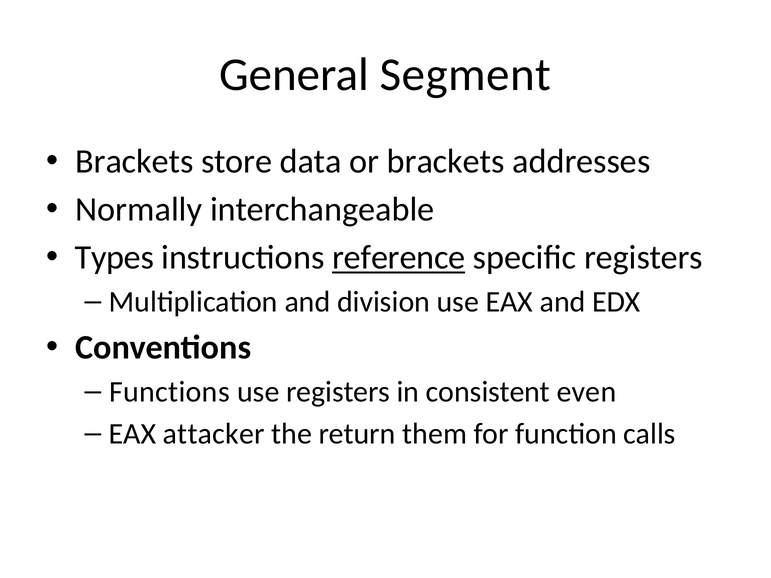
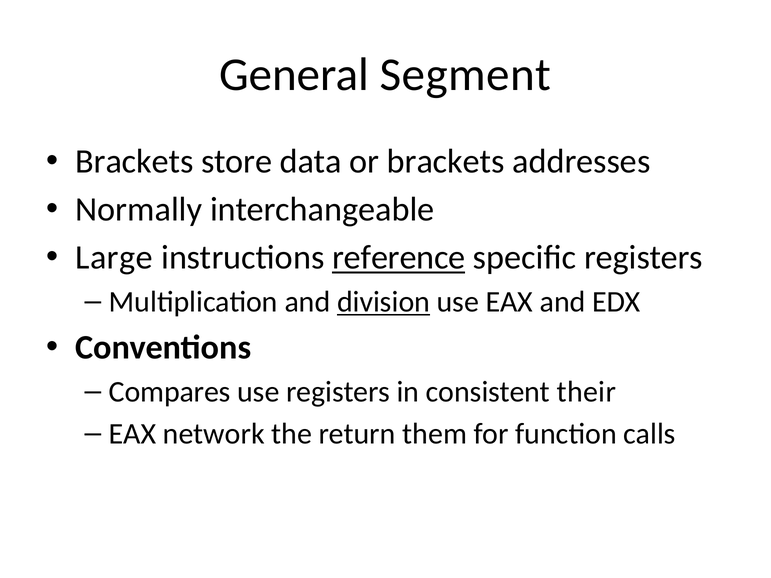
Types: Types -> Large (114, 258)
division underline: none -> present (384, 302)
Functions: Functions -> Compares (170, 392)
even: even -> their (586, 392)
attacker: attacker -> network (214, 434)
